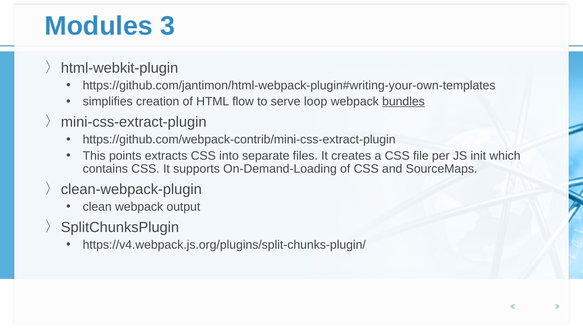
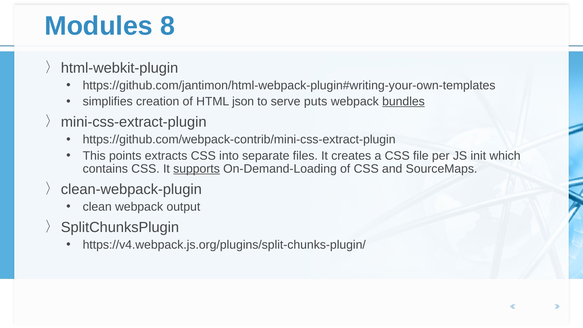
3: 3 -> 8 (168, 26)
flow: flow -> json (243, 102)
loop: loop -> puts (316, 102)
supports underline: none -> present (197, 169)
